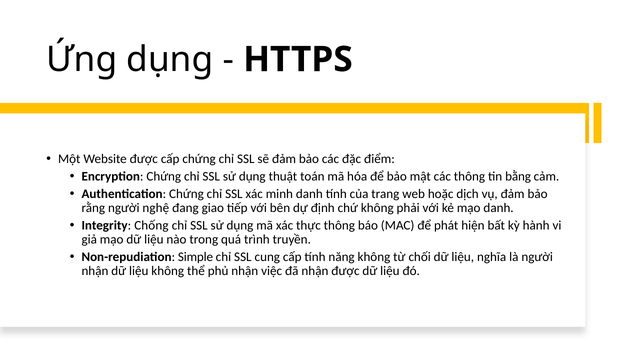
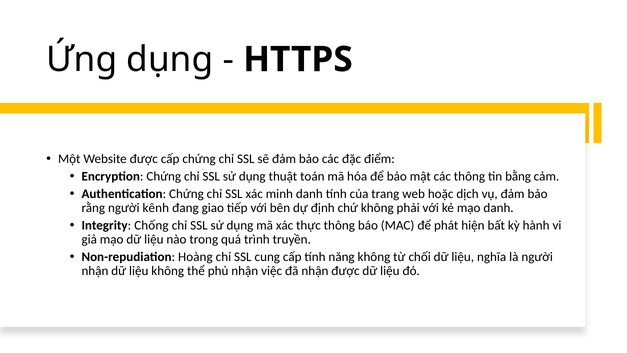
nghệ: nghệ -> kênh (156, 208)
Simple: Simple -> Hoàng (195, 257)
